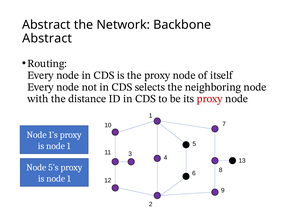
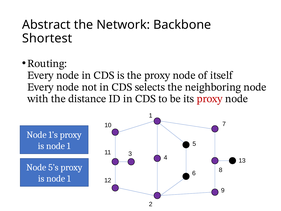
Abstract: Abstract -> Shortest (47, 38)
